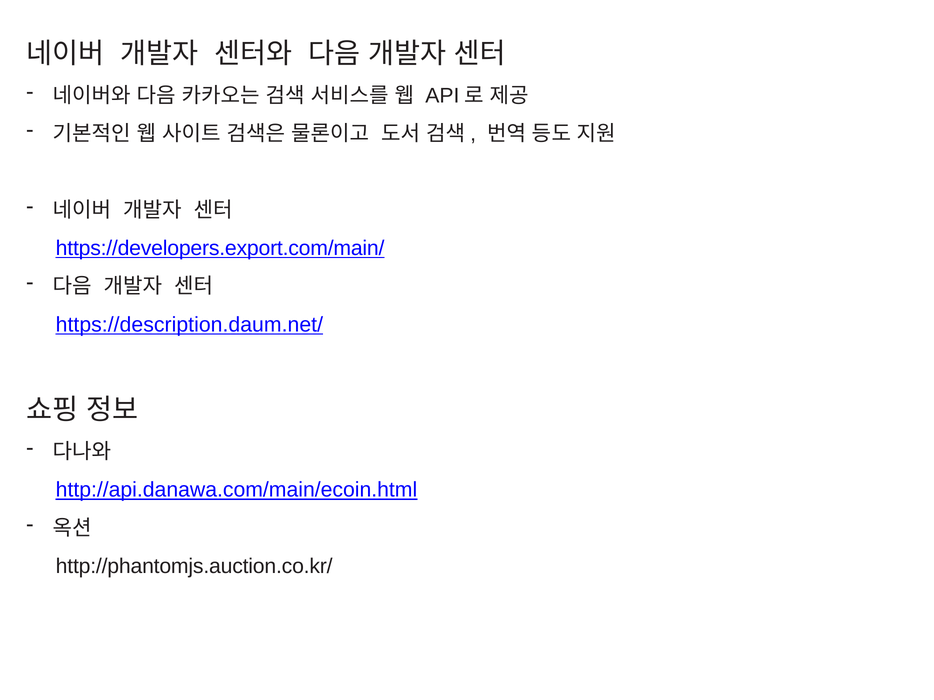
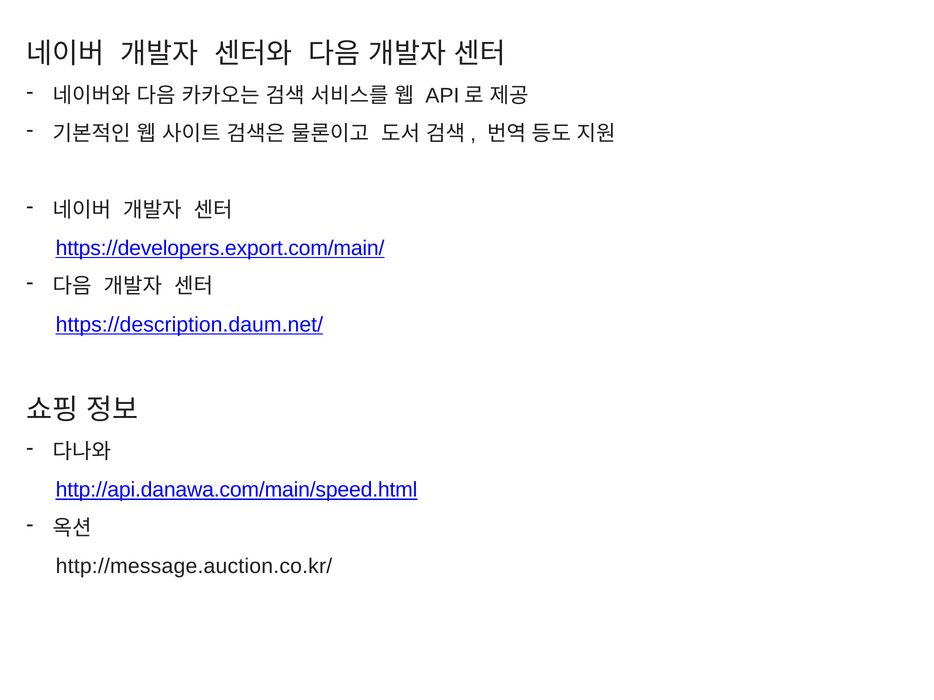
http://api.danawa.com/main/ecoin.html: http://api.danawa.com/main/ecoin.html -> http://api.danawa.com/main/speed.html (237, 490)
http://phantomjs.auction.co.kr/: http://phantomjs.auction.co.kr/ -> http://message.auction.co.kr/ (194, 567)
